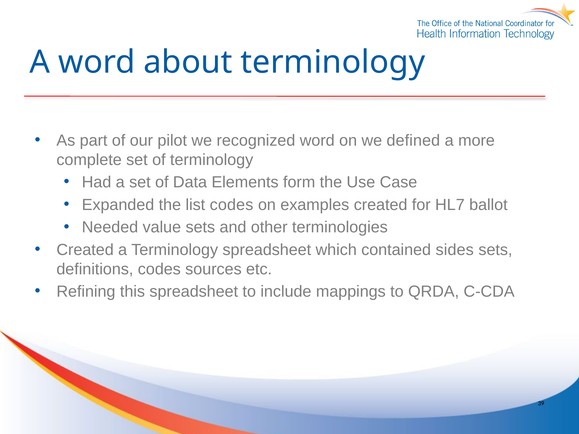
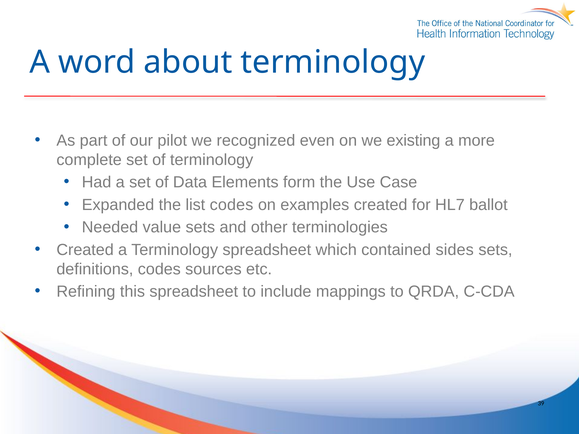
recognized word: word -> even (317, 141)
defined: defined -> existing (413, 141)
